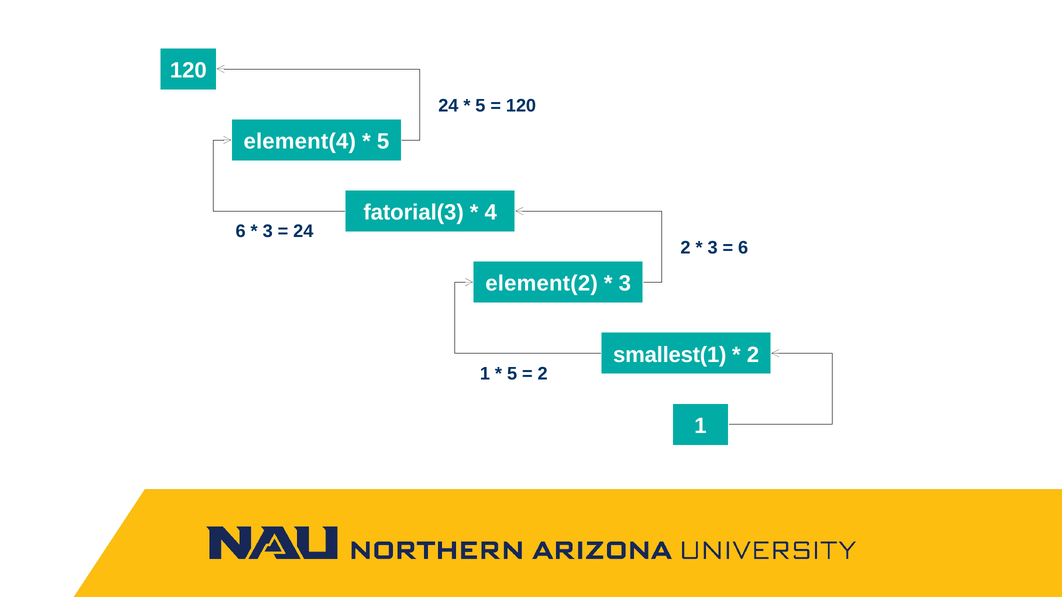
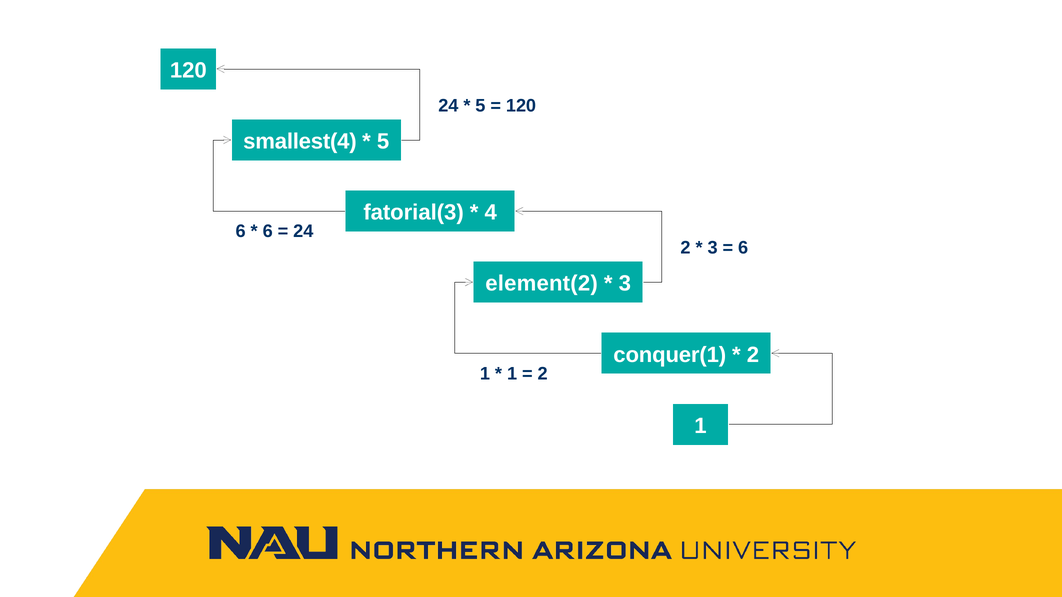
element(4: element(4 -> smallest(4 (300, 142)
3: 3 -> 6 (268, 232)
smallest(1: smallest(1 -> conquer(1 (670, 355)
5: 5 -> 1 (512, 374)
